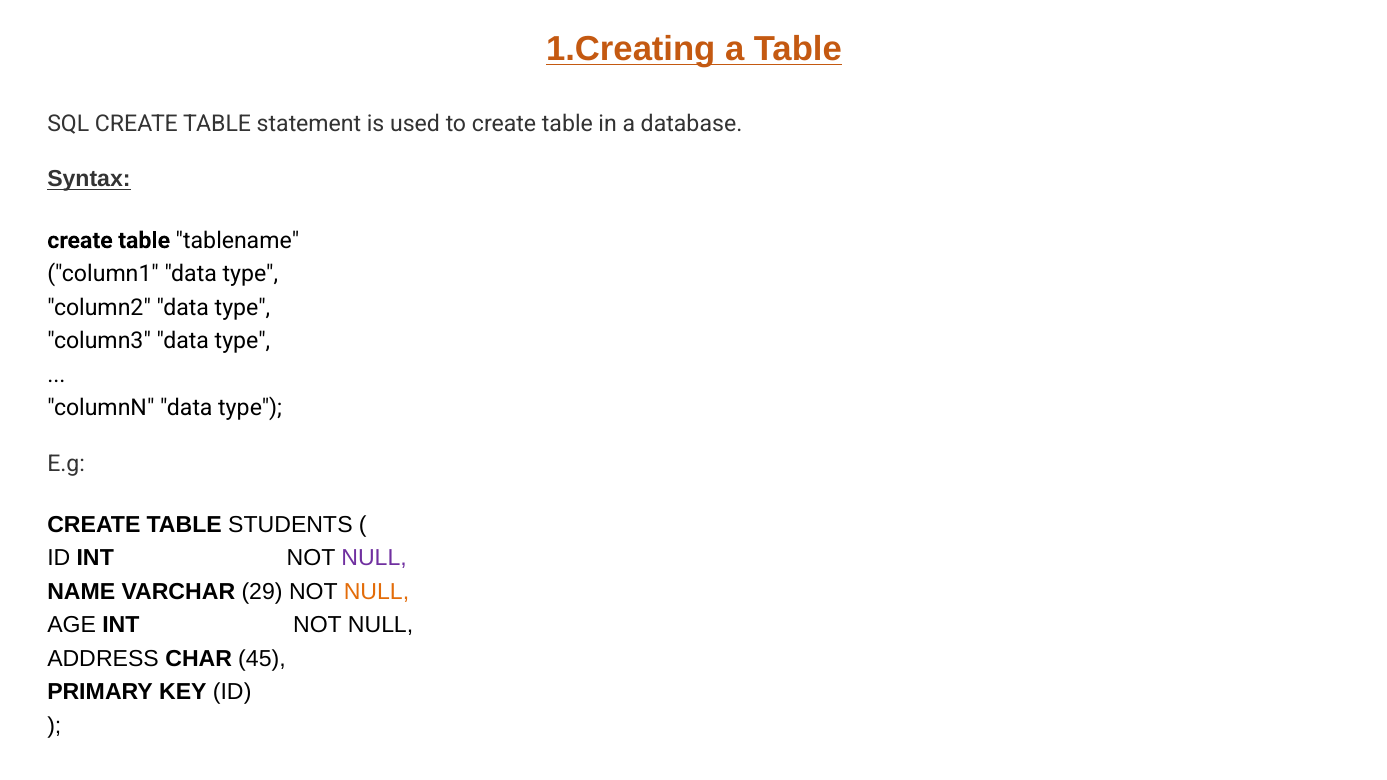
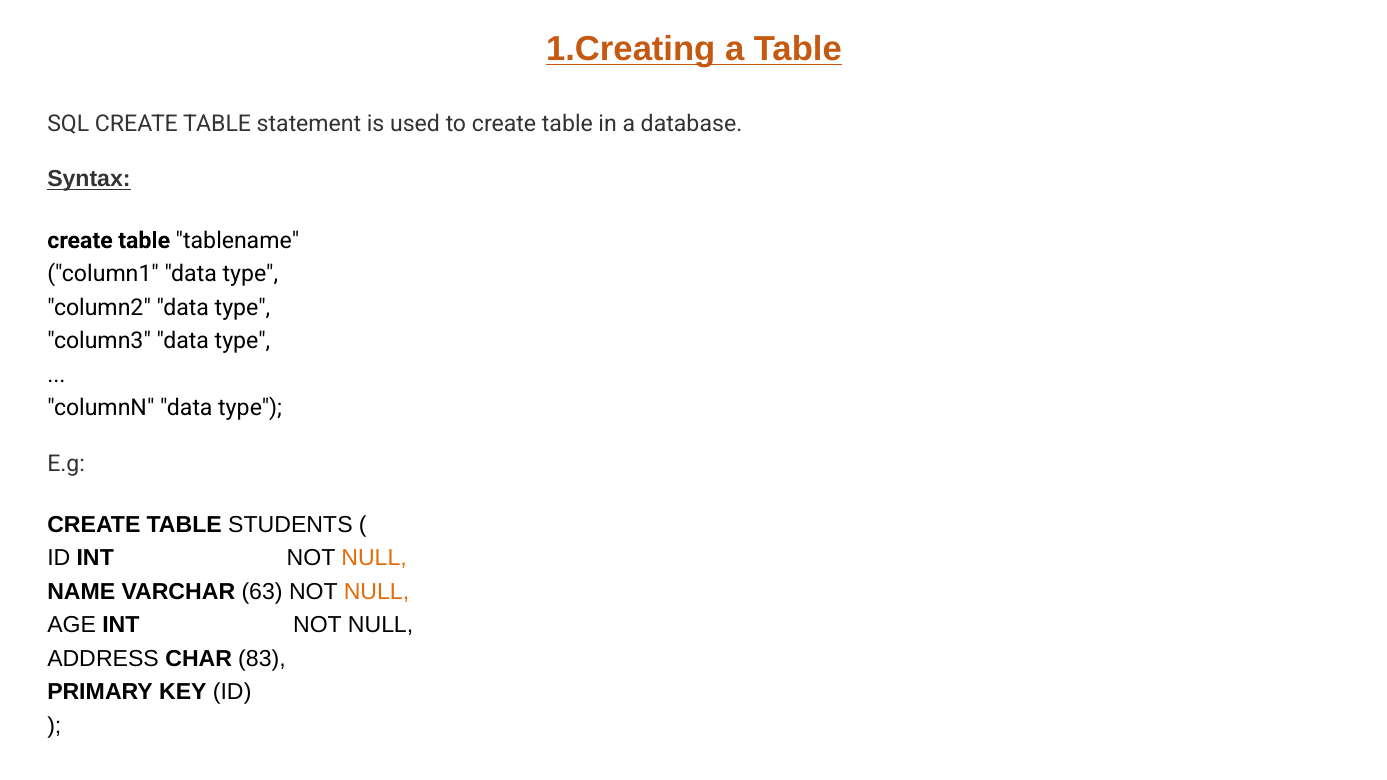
NULL colour: purple -> orange (374, 558)
29: 29 -> 63 (262, 592)
45: 45 -> 83 (262, 659)
